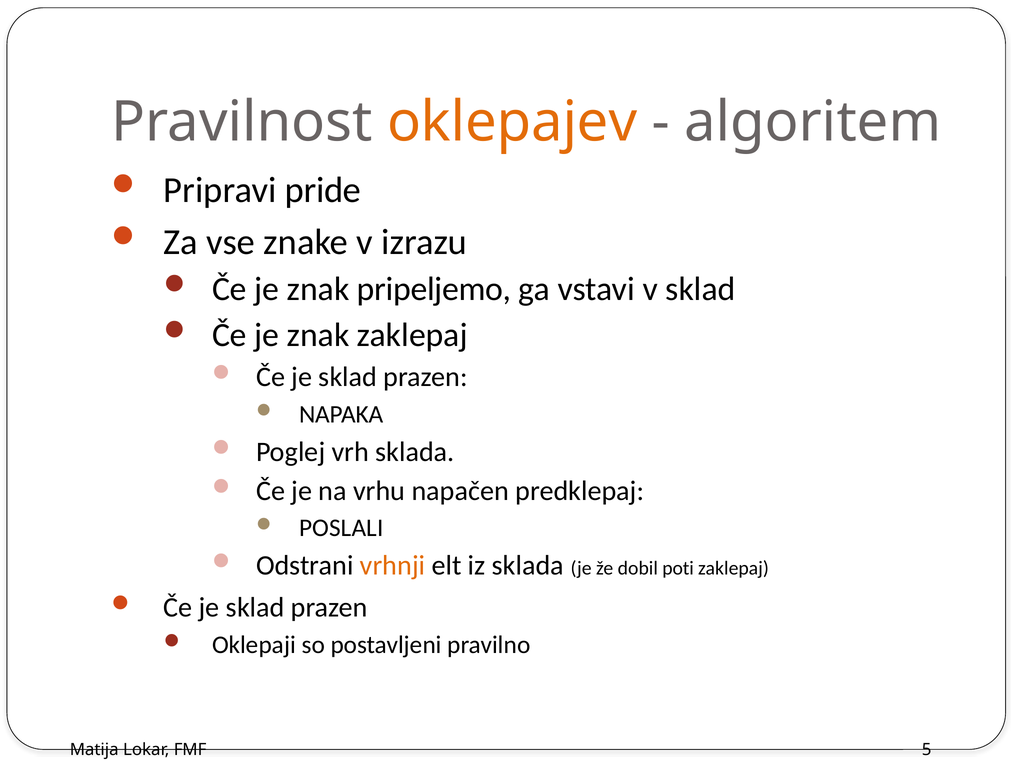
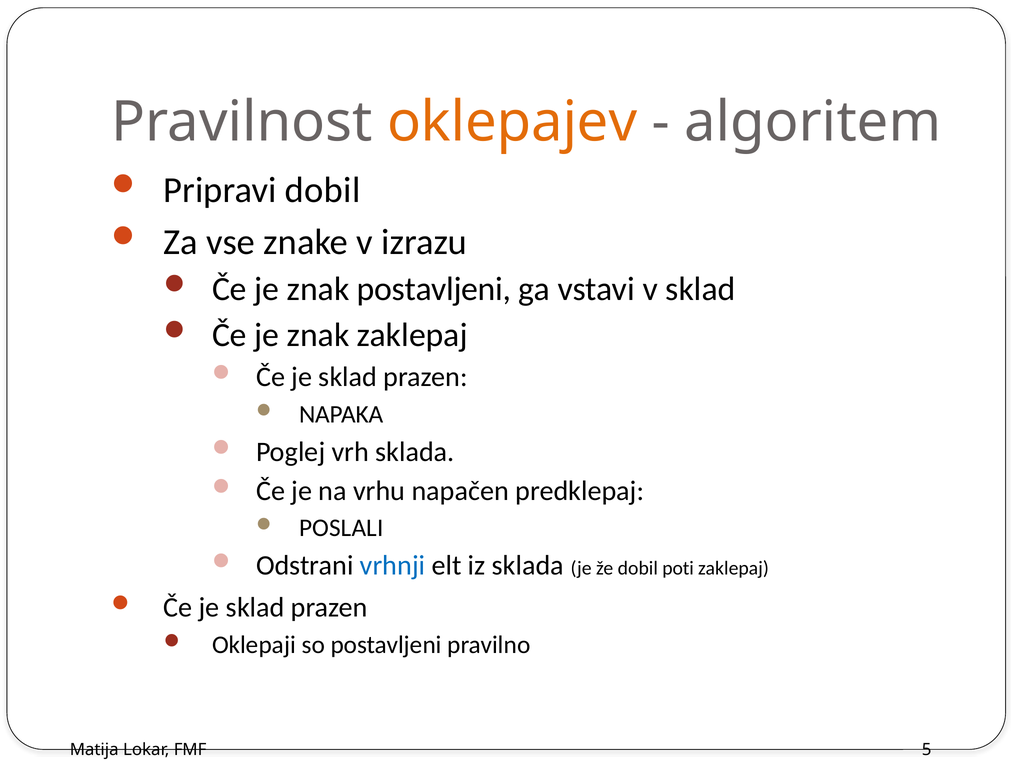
Pripravi pride: pride -> dobil (323, 190)
znak pripeljemo: pripeljemo -> postavljeni (434, 289)
vrhnji colour: orange -> blue (393, 565)
